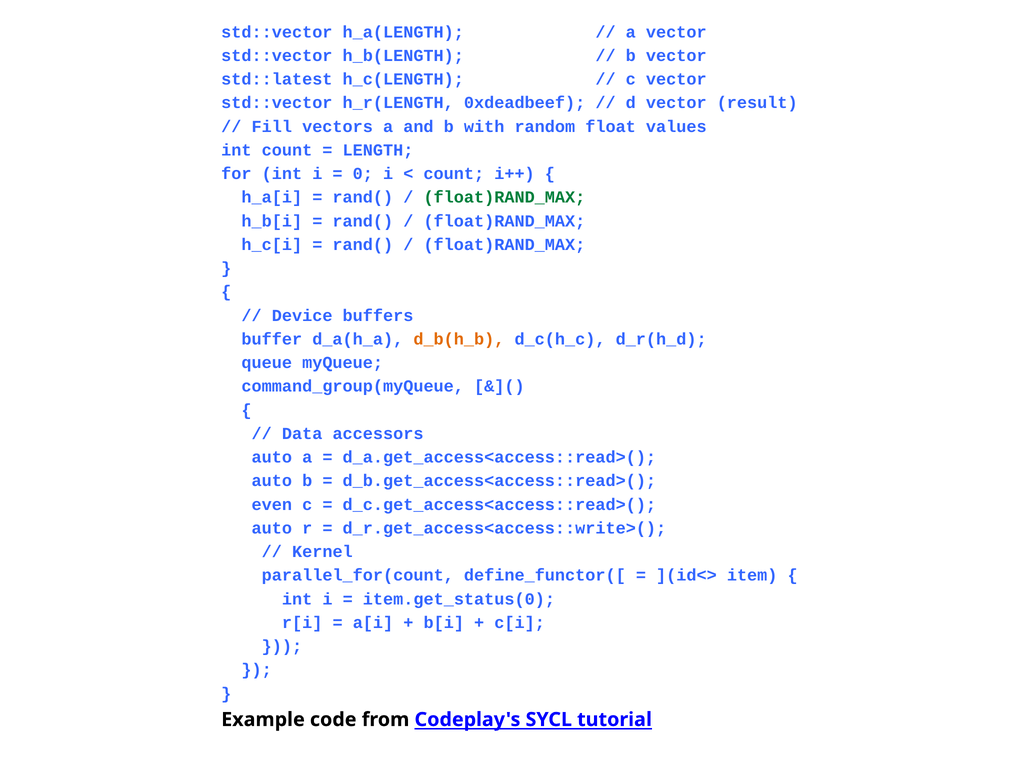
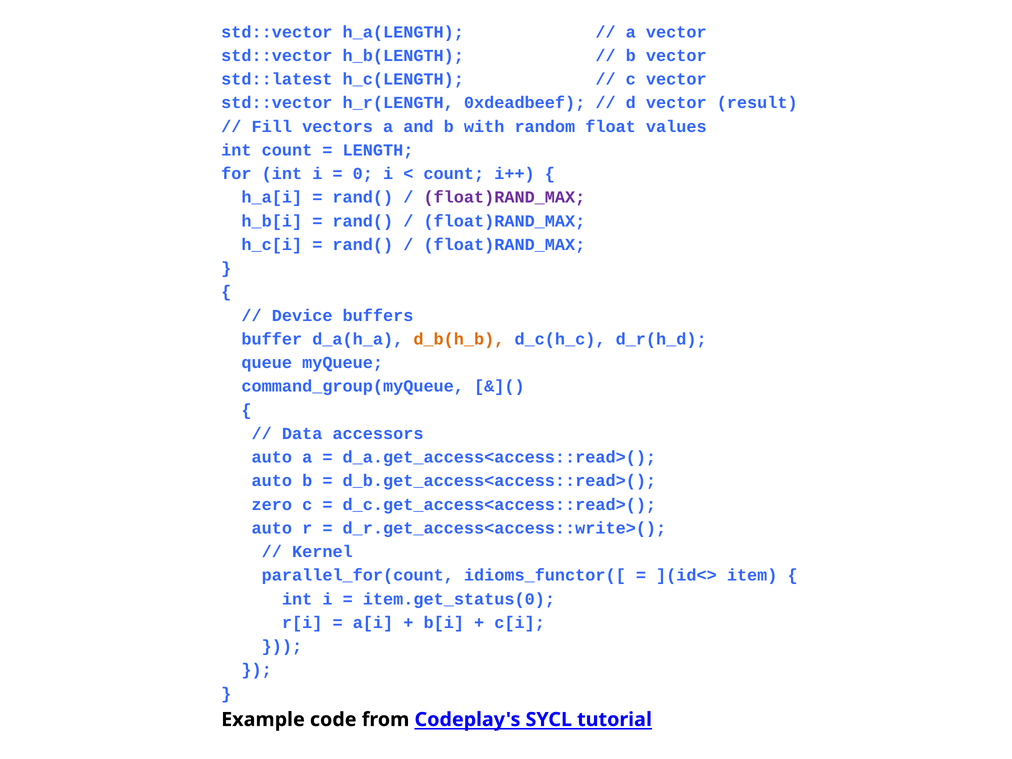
float)RAND_MAX colour: green -> purple (504, 197)
even: even -> zero (272, 505)
define_functor([: define_functor([ -> idioms_functor([ (545, 575)
